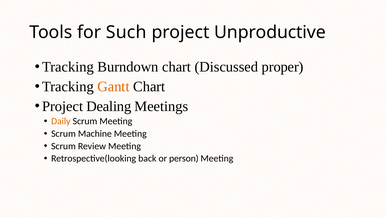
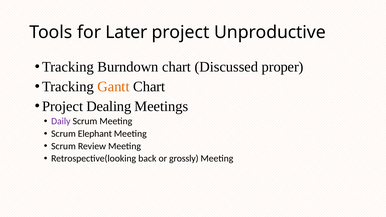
Such: Such -> Later (126, 32)
Daily colour: orange -> purple (61, 121)
Machine: Machine -> Elephant (95, 134)
person: person -> grossly (184, 159)
